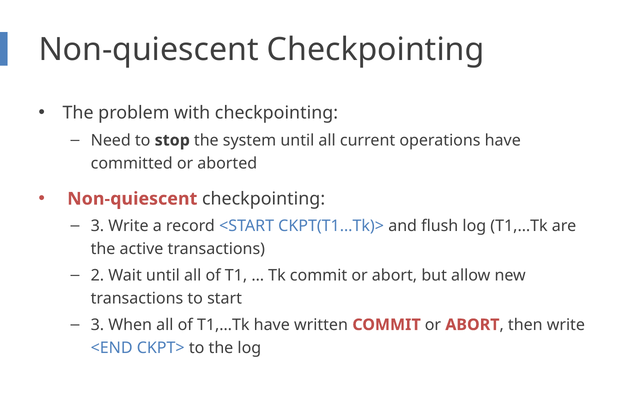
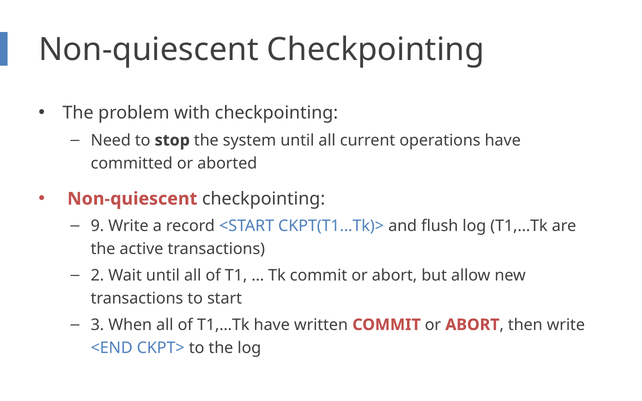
3: 3 -> 9 (97, 226)
